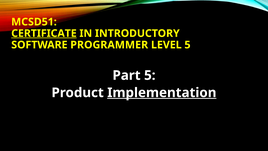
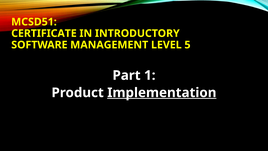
CERTIFICATE underline: present -> none (44, 33)
PROGRAMMER: PROGRAMMER -> MANAGEMENT (109, 45)
Part 5: 5 -> 1 (150, 75)
